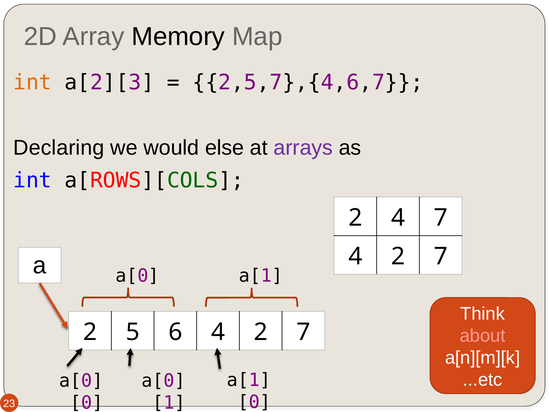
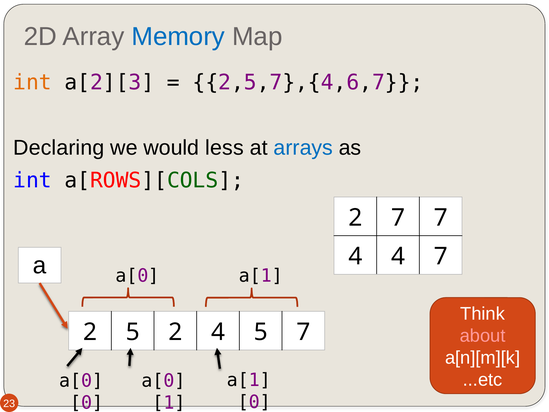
Memory colour: black -> blue (178, 37)
else: else -> less (224, 148)
arrays colour: purple -> blue (303, 148)
2 4: 4 -> 7 (398, 218)
2: 2 -> 4 (398, 256)
6: 6 -> 2 (175, 332)
2: 2 -> 5 (261, 332)
